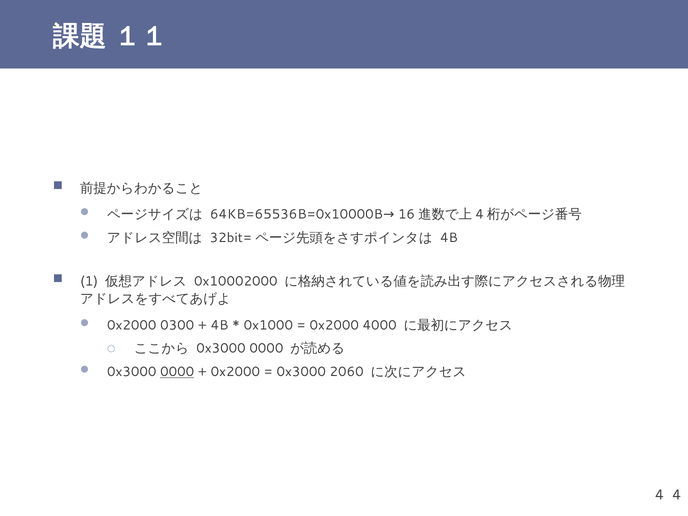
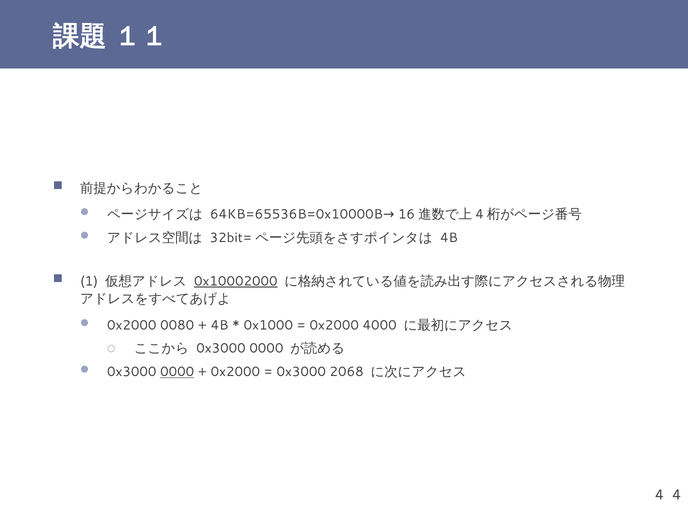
0x10002000 underline: none -> present (236, 281)
0300: 0300 -> 0080 (177, 325)
2060: 2060 -> 2068 (347, 372)
